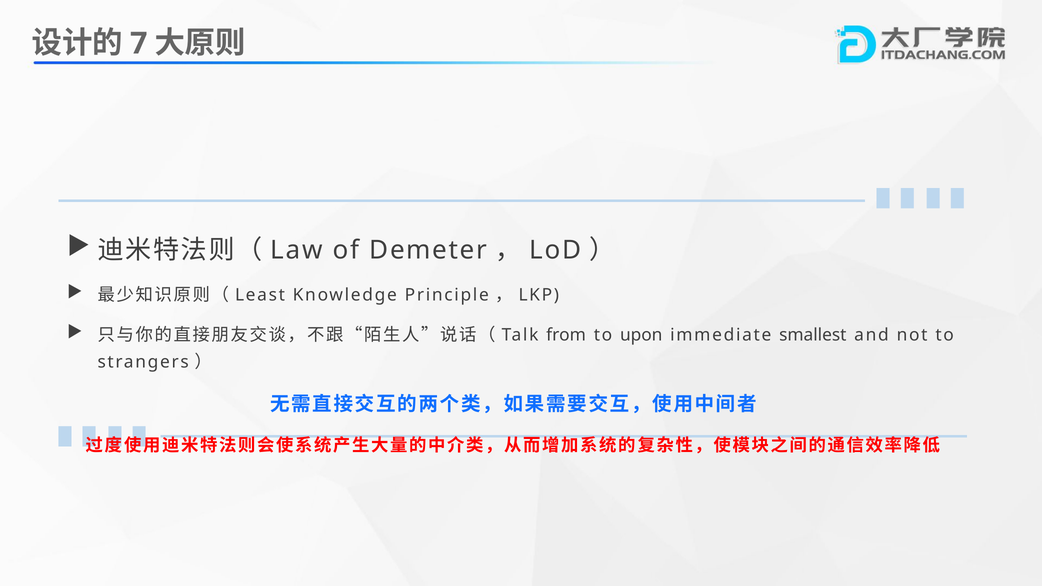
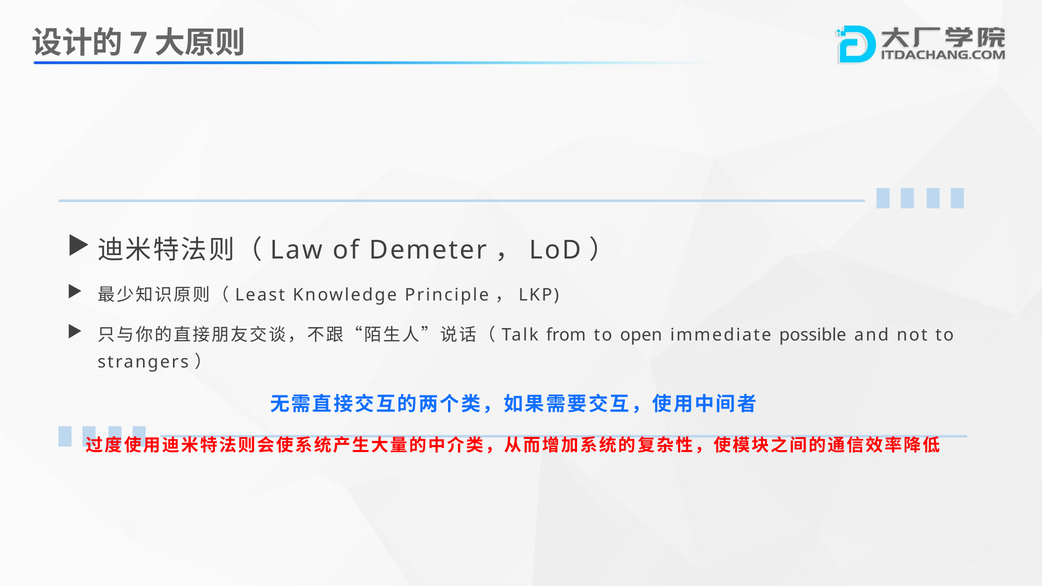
upon: upon -> open (641, 335)
smallest: smallest -> possible (813, 335)
